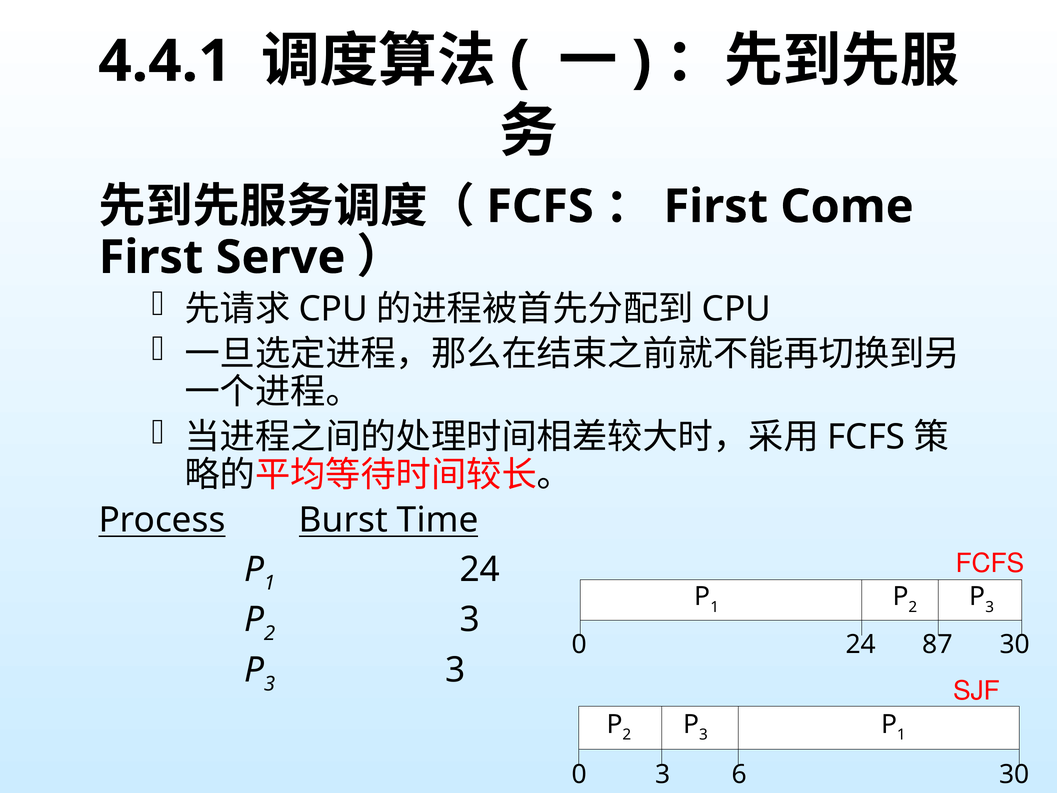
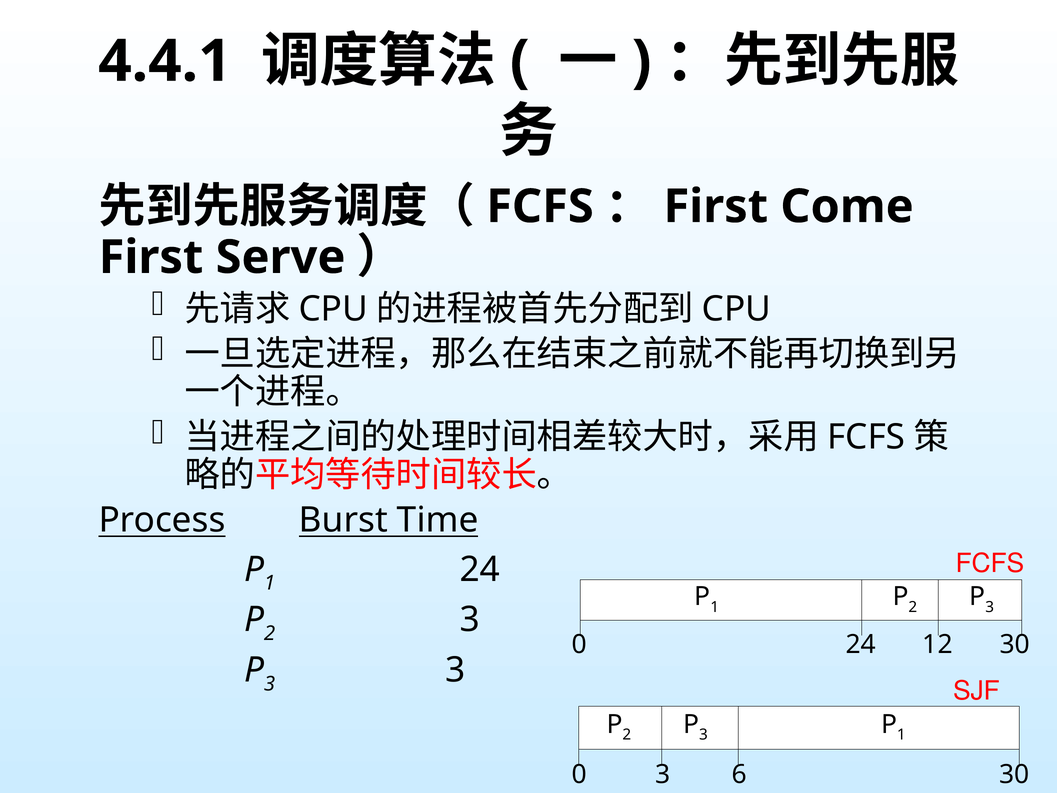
87: 87 -> 12 (938, 644)
